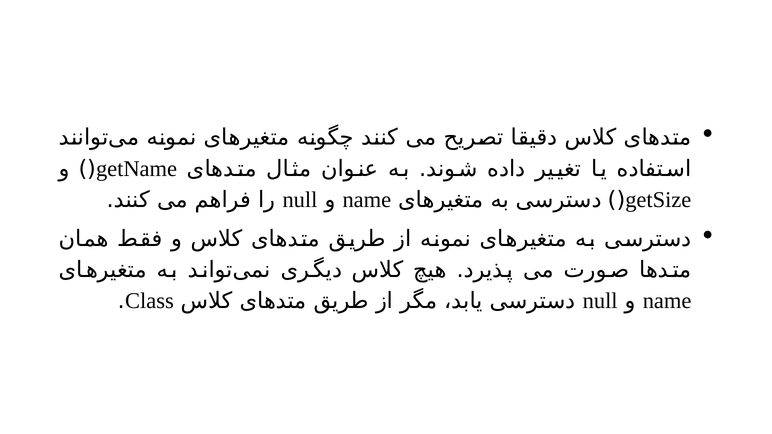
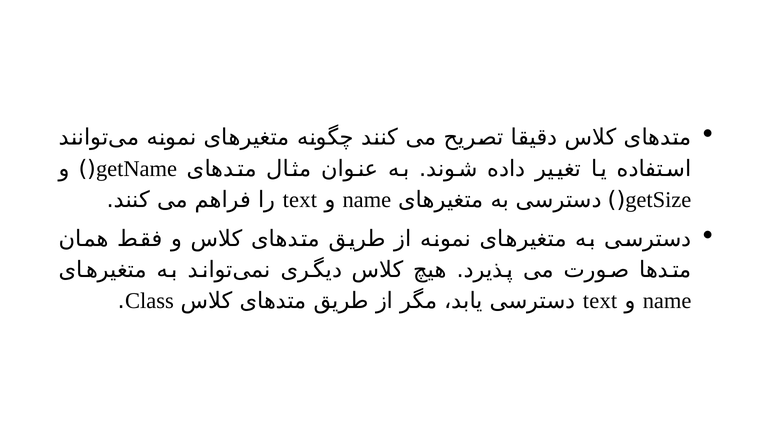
null: null -> text (300, 200)
null: null -> text (600, 301)
